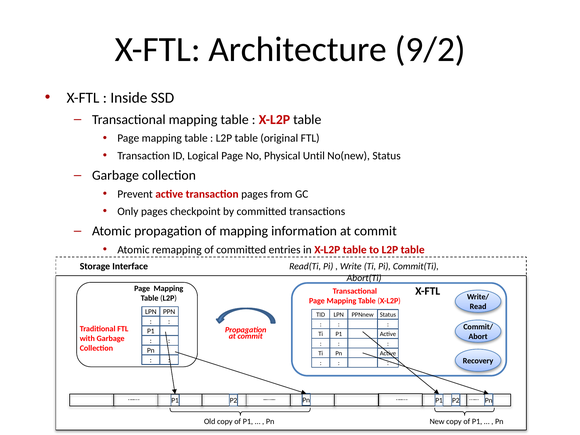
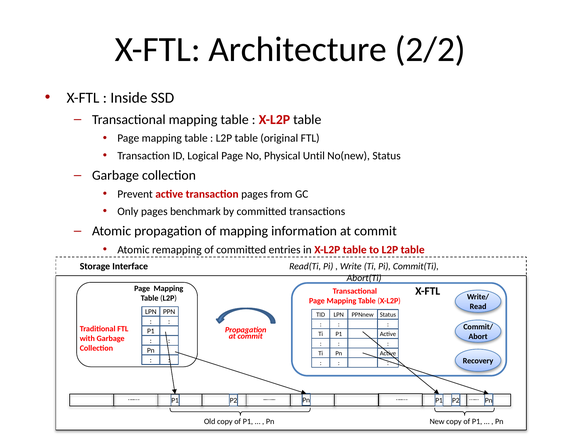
9/2: 9/2 -> 2/2 (430, 49)
checkpoint: checkpoint -> benchmark (195, 211)
